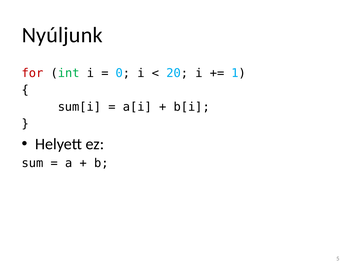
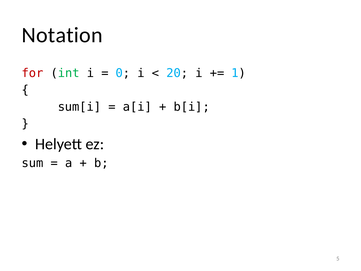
Nyúljunk: Nyúljunk -> Notation (62, 35)
